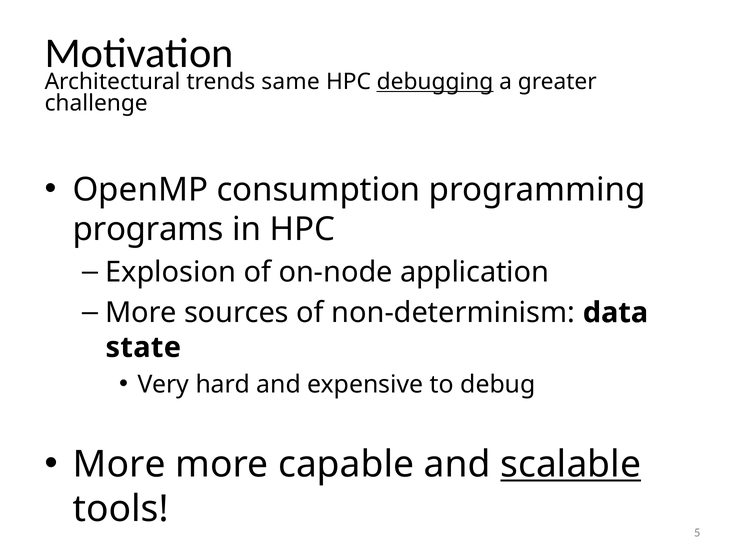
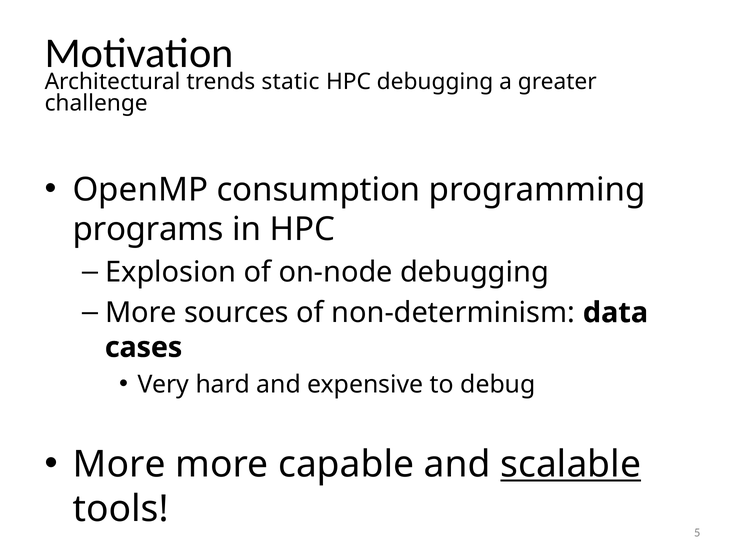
same: same -> static (290, 82)
debugging underline: present -> none (435, 82)
on-node application: application -> debugging (475, 272)
state: state -> cases (144, 348)
